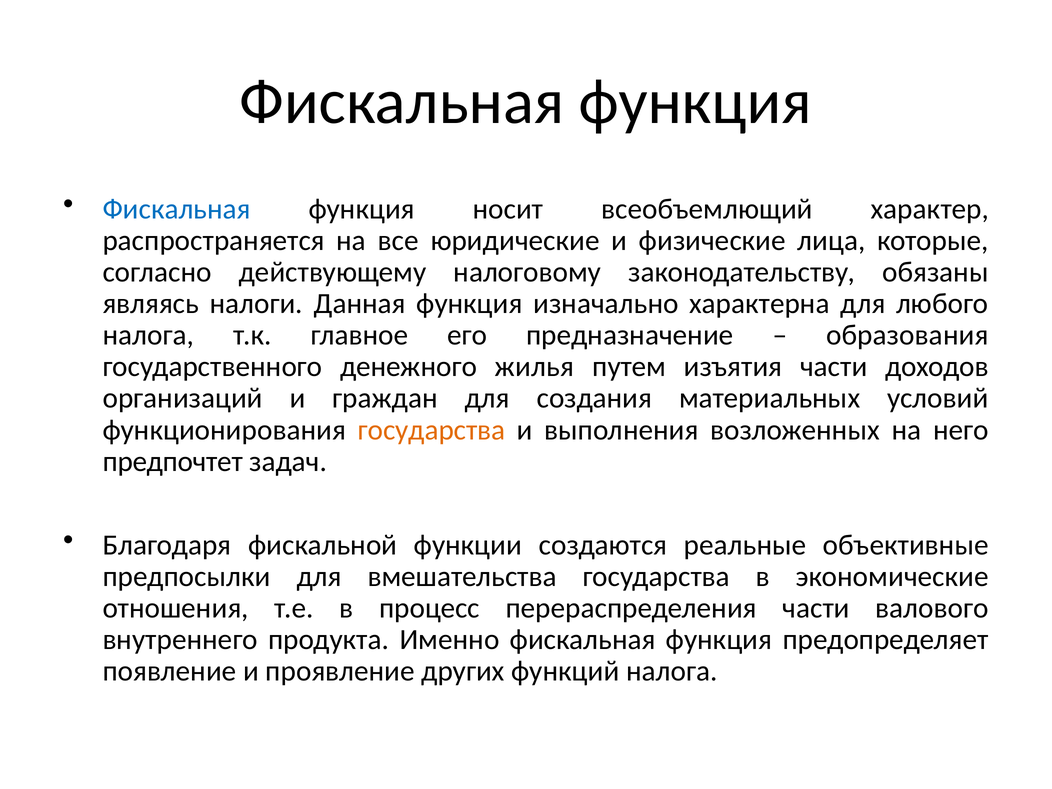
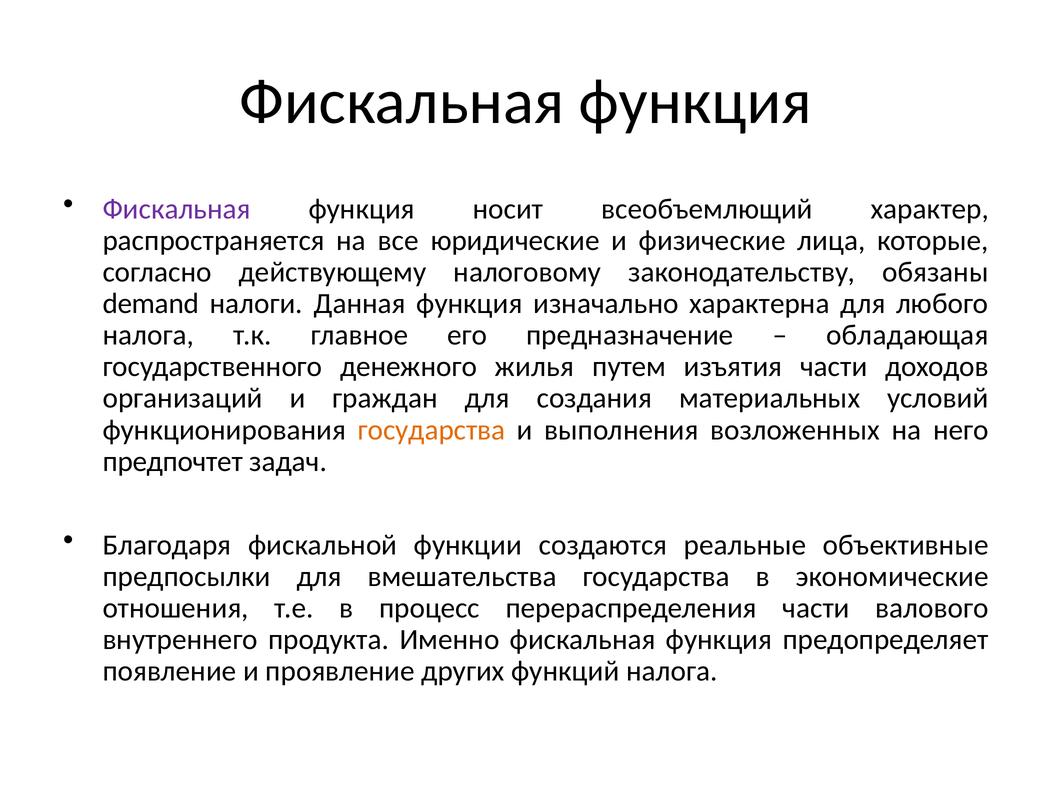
Фискальная colour: blue -> purple (177, 209)
являясь: являясь -> demand (151, 304)
образования: образования -> обладающая (907, 335)
